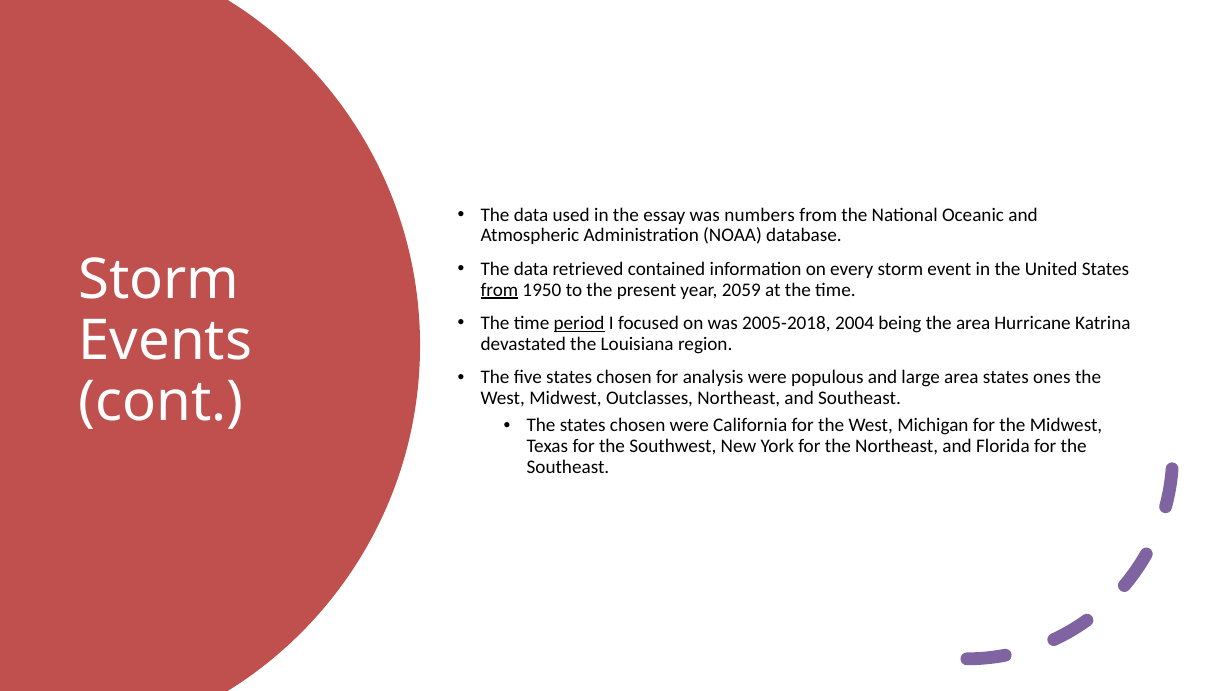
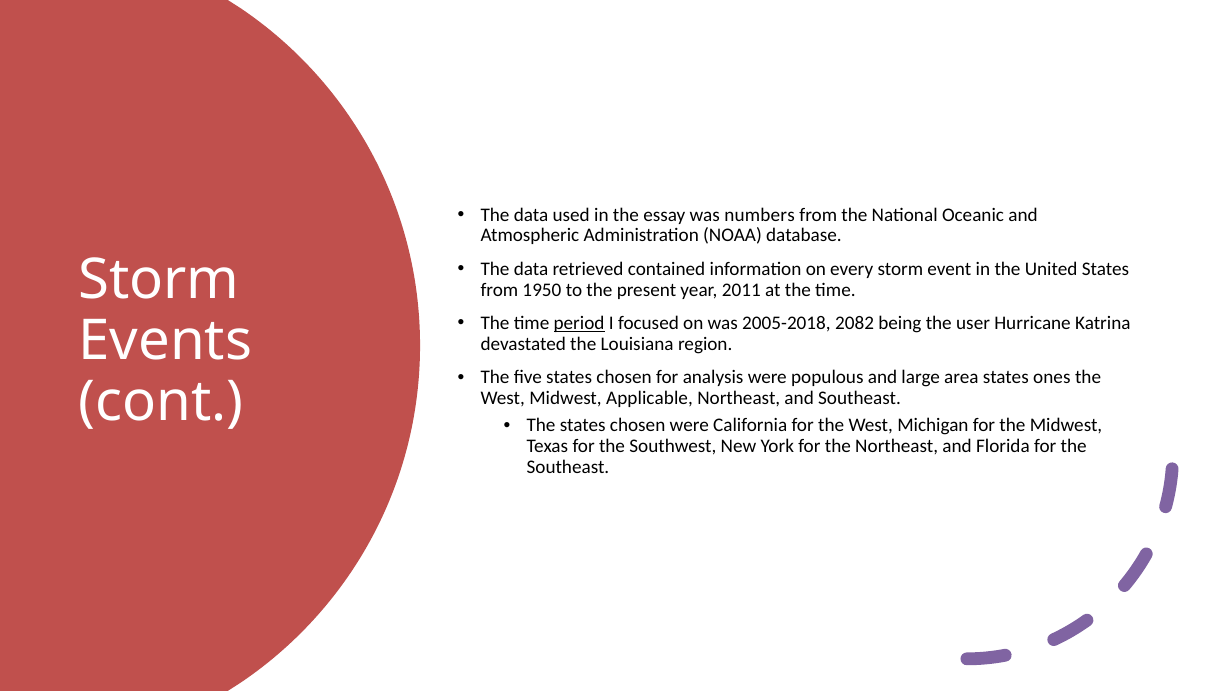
from underline: present -> none (499, 290)
2059: 2059 -> 2011 (741, 290)
2004: 2004 -> 2082 (855, 323)
the area: area -> user (973, 323)
Outclasses: Outclasses -> Applicable (649, 399)
